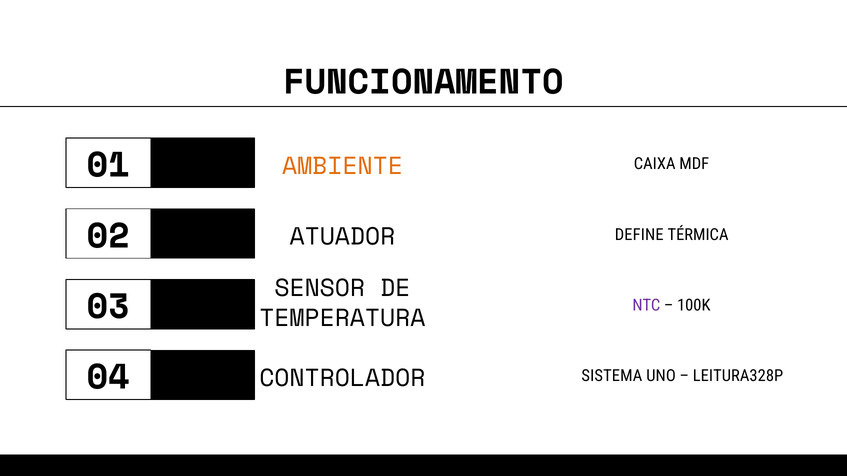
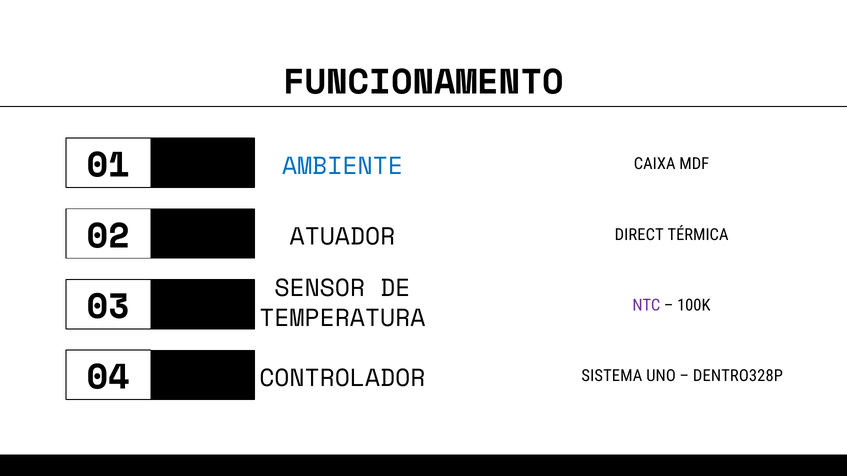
AMBIENTE colour: orange -> blue (342, 166)
DEFINE: DEFINE -> DIRECT (639, 235)
LEITURA328P: LEITURA328P -> DENTRO328P (738, 376)
